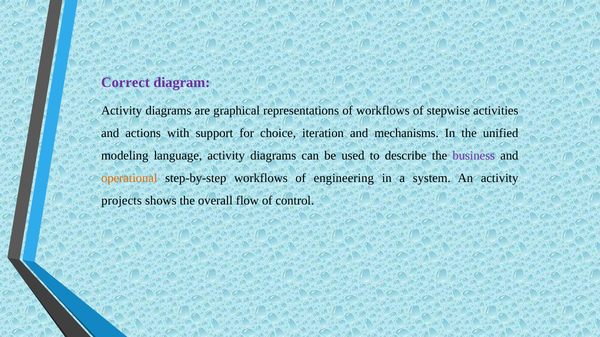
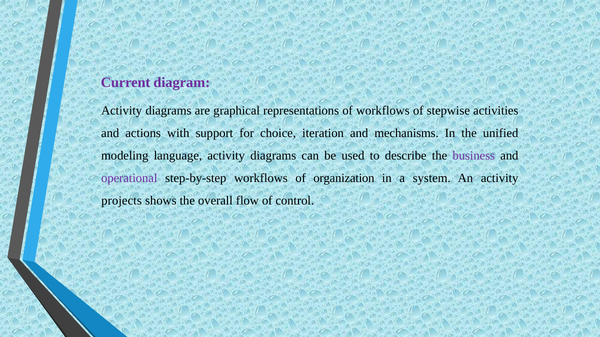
Correct: Correct -> Current (126, 82)
operational colour: orange -> purple (129, 178)
engineering: engineering -> organization (344, 178)
